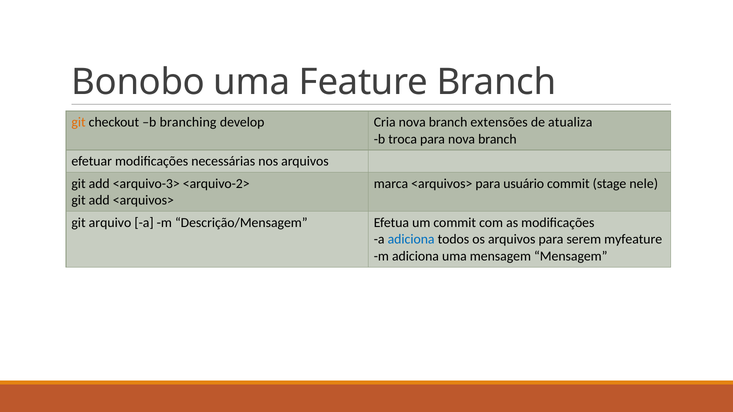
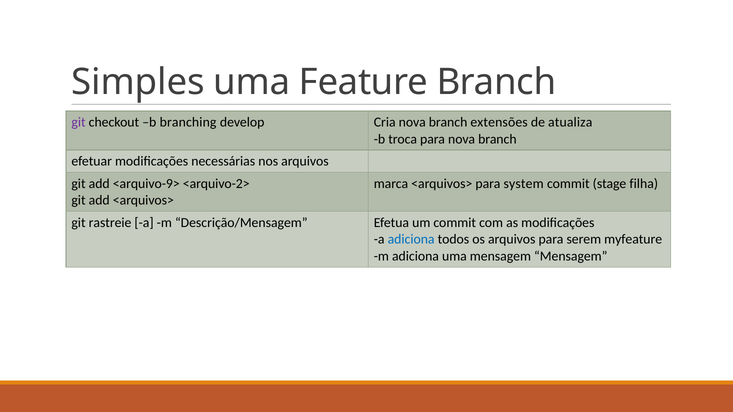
Bonobo: Bonobo -> Simples (138, 82)
git colour: orange -> purple (79, 122)
<arquivo-3>: <arquivo-3> -> <arquivo-9> (146, 184)
usuário: usuário -> system (524, 184)
nele: nele -> filha (644, 184)
arquivo: arquivo -> rastreie (110, 223)
